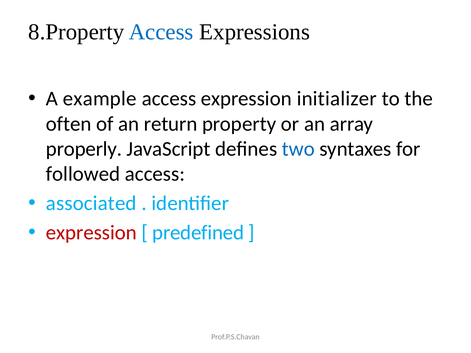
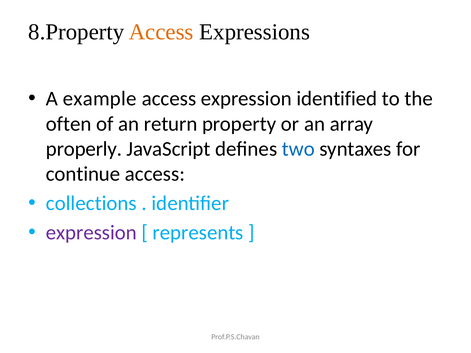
Access colour: blue -> orange (161, 32)
initializer: initializer -> identified (337, 99)
followed: followed -> continue (83, 174)
associated: associated -> collections (91, 204)
expression colour: red -> purple (91, 233)
predefined: predefined -> represents (198, 233)
